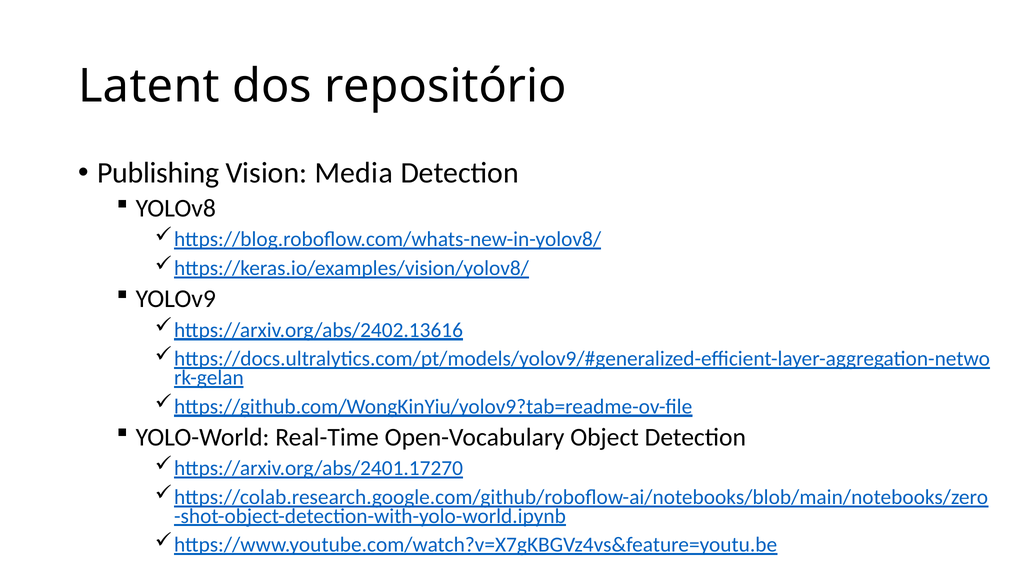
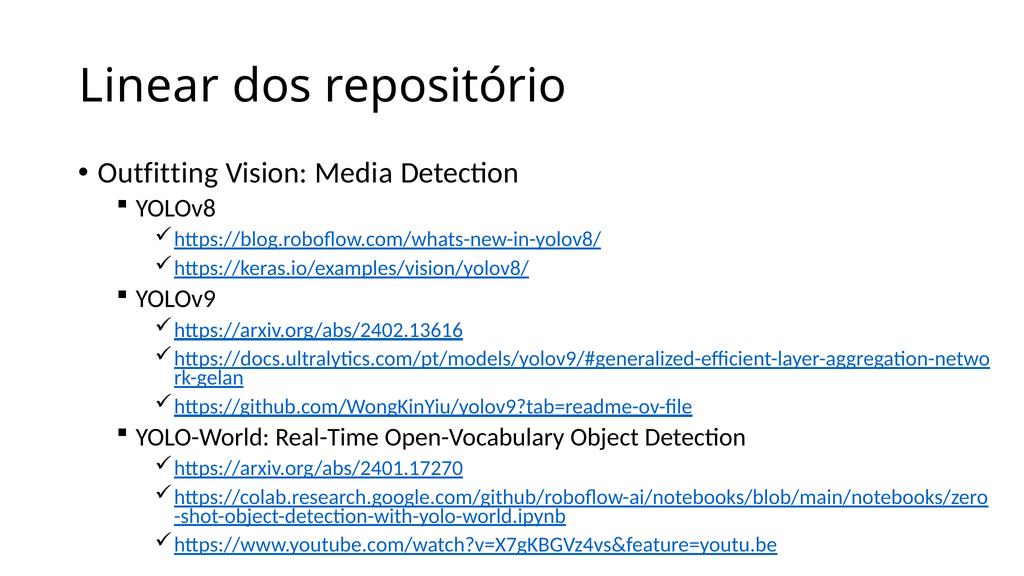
Latent: Latent -> Linear (149, 86)
Publishing: Publishing -> Outfitting (158, 173)
